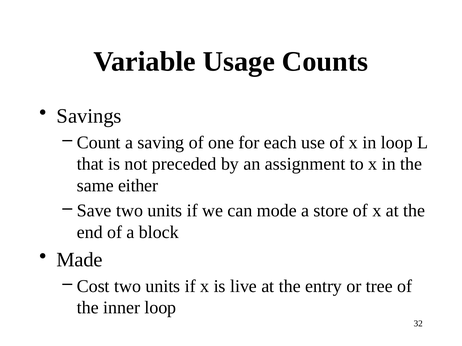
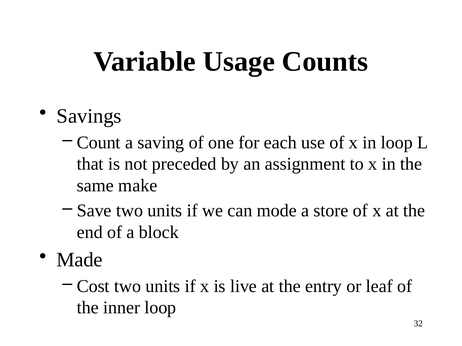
either: either -> make (138, 186)
tree: tree -> leaf (379, 287)
